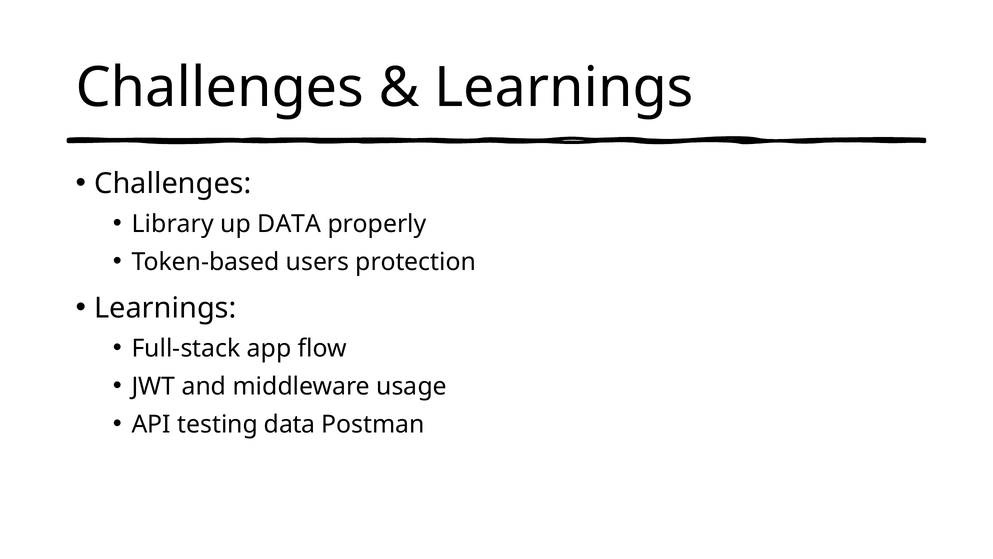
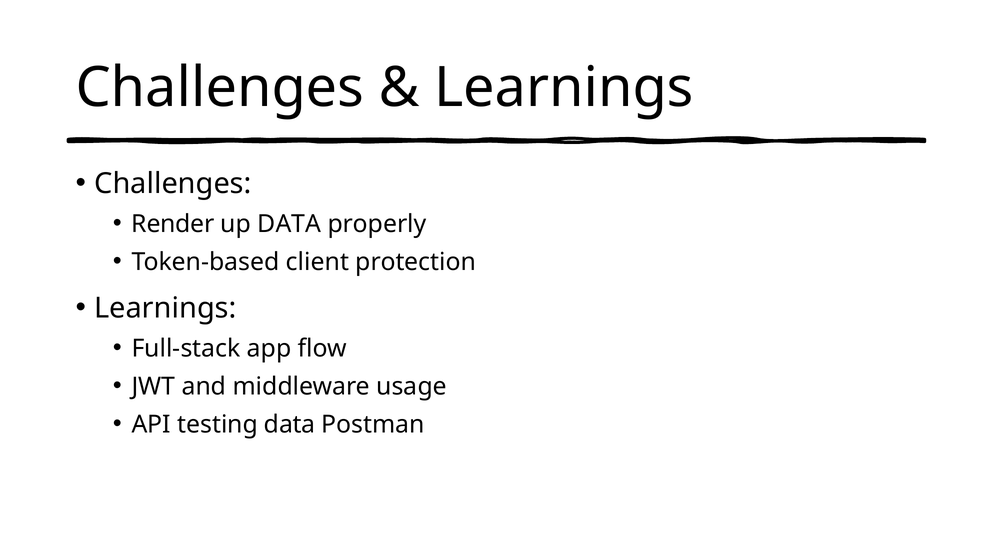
Library: Library -> Render (173, 224)
users: users -> client (317, 262)
